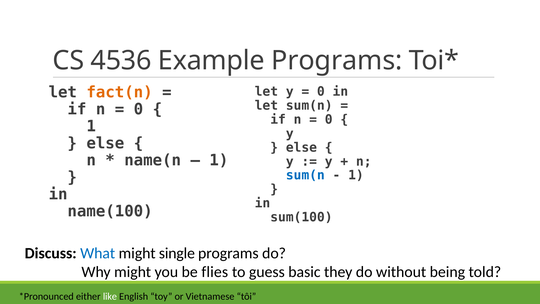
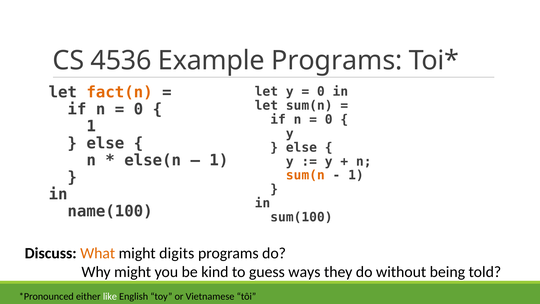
name(n: name(n -> else(n (153, 160)
sum(n colour: blue -> orange (305, 175)
What colour: blue -> orange (98, 253)
single: single -> digits (177, 253)
flies: flies -> kind (215, 272)
basic: basic -> ways (304, 272)
